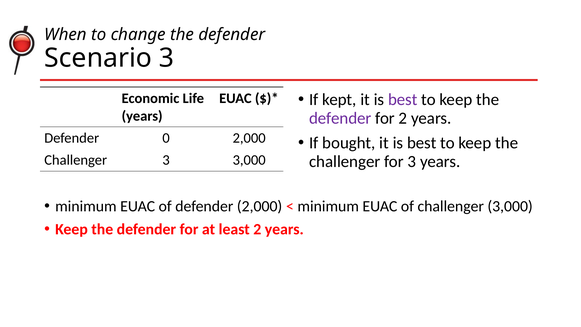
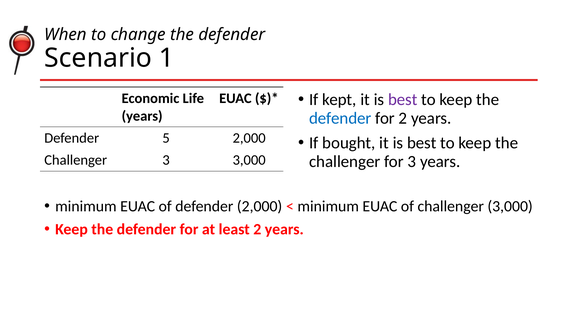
Scenario 3: 3 -> 1 (167, 58)
defender colour: purple -> blue (340, 118)
0: 0 -> 5 (166, 138)
